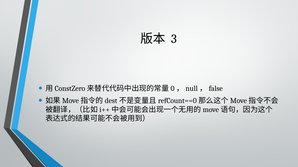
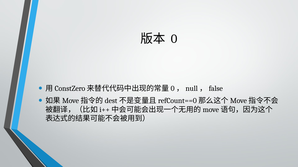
3: 3 -> 0 (174, 39)
